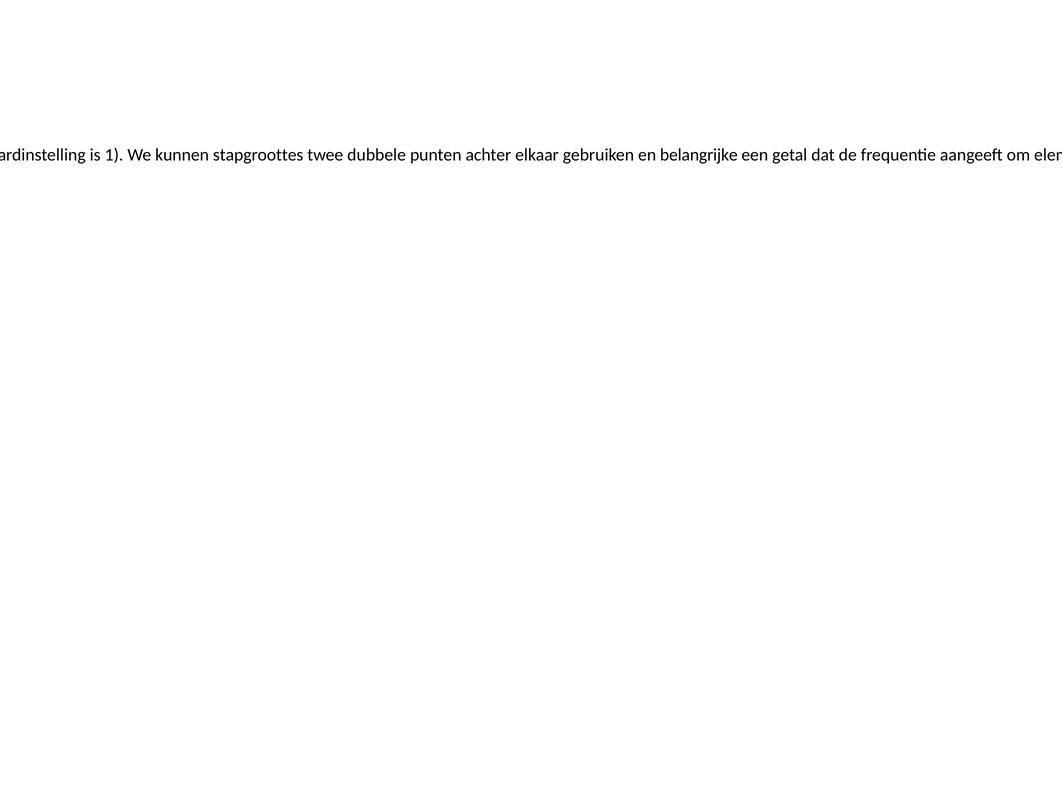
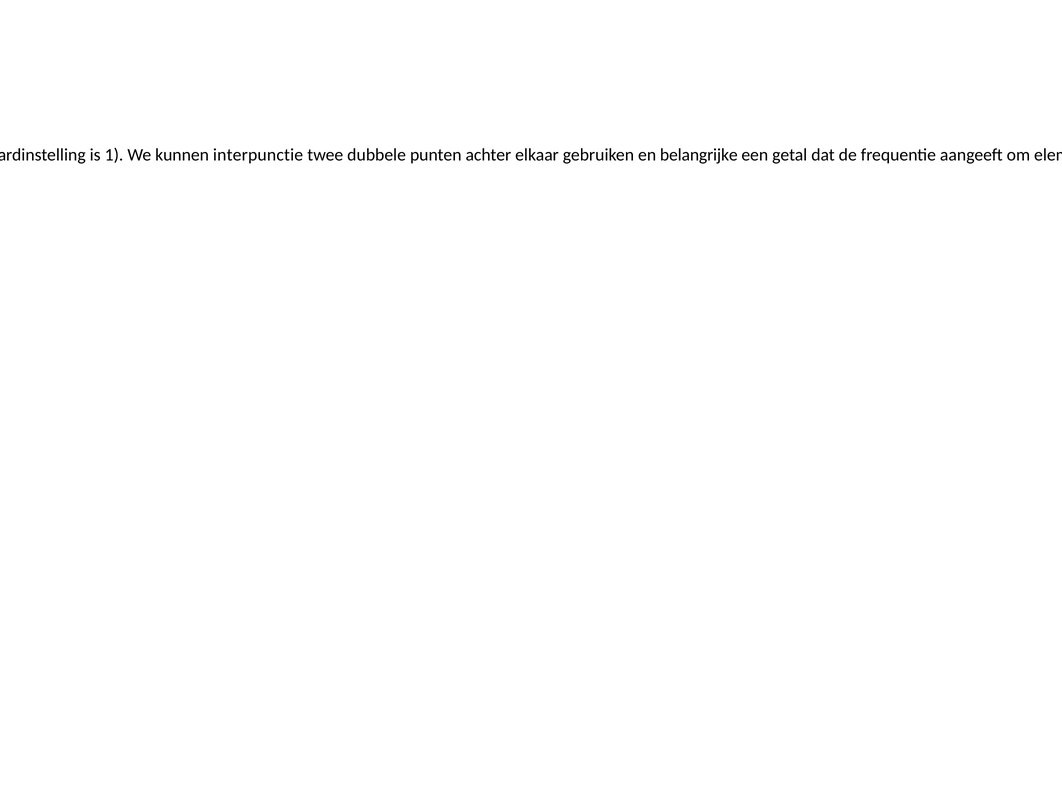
stapgroottes: stapgroottes -> interpunctie (258, 155)
